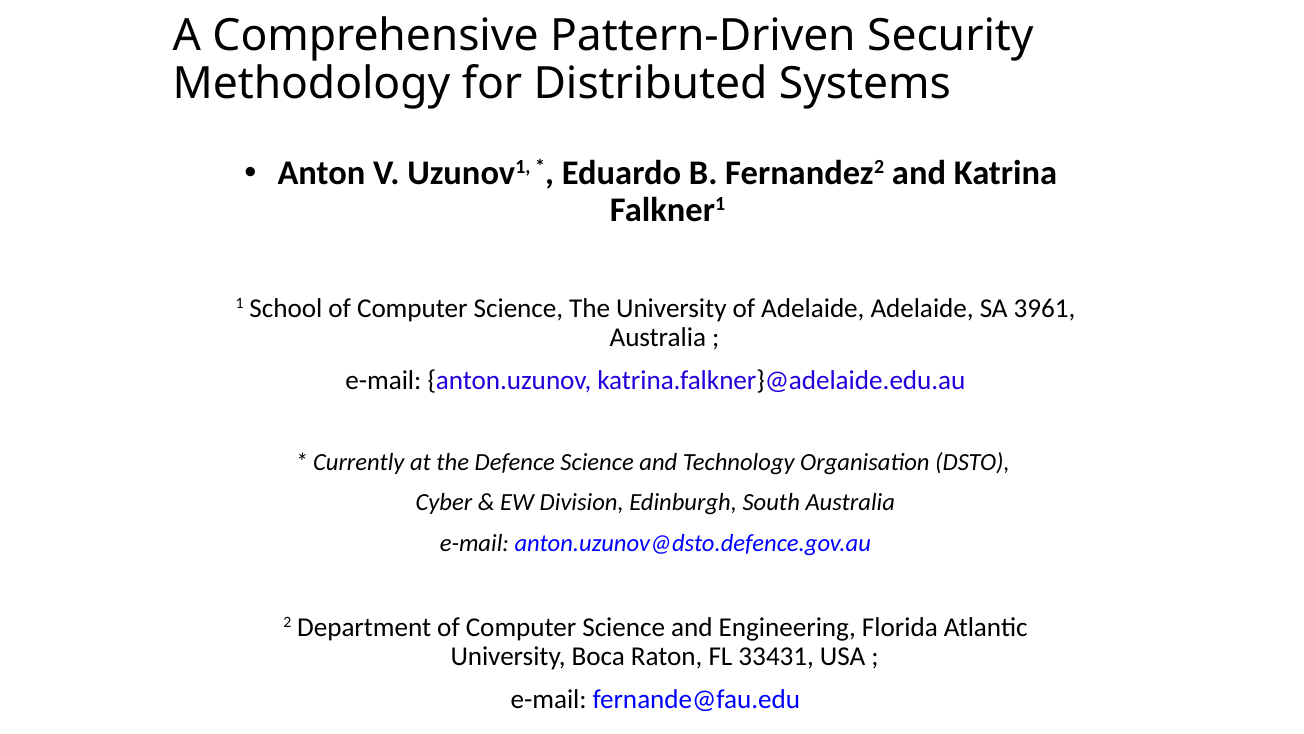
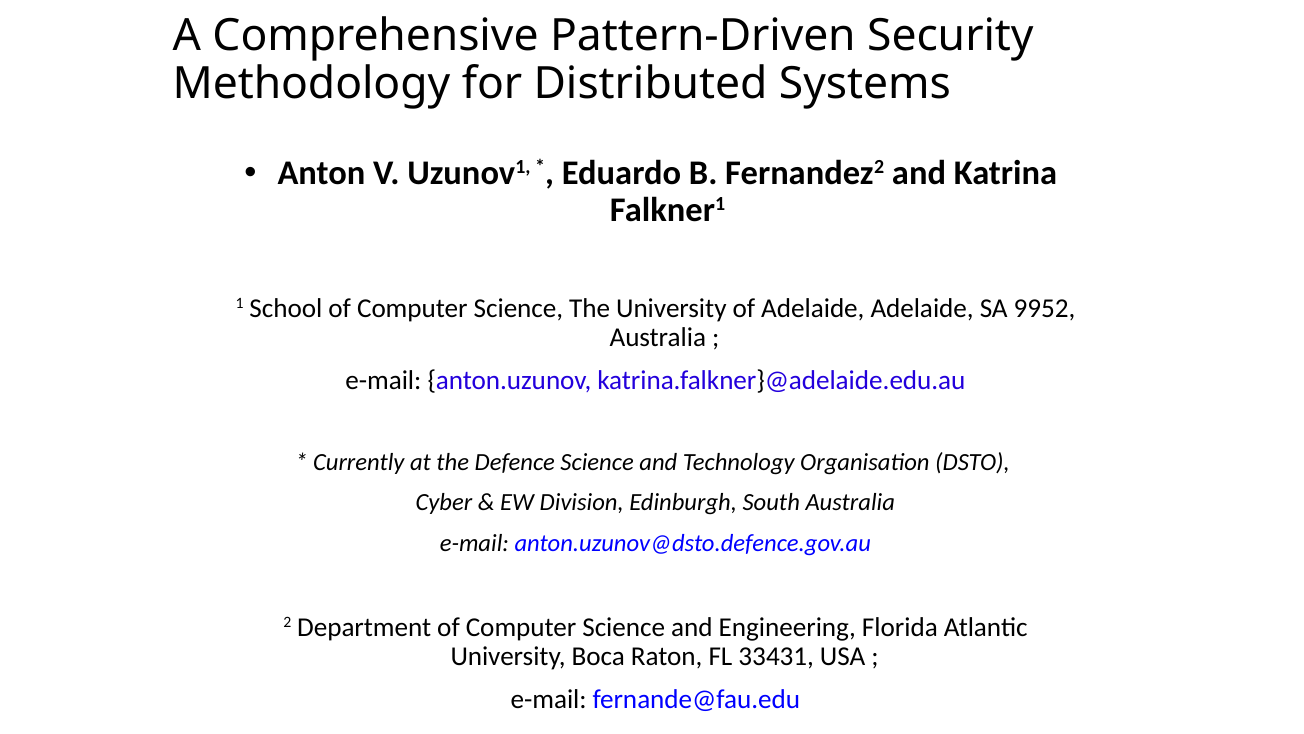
3961: 3961 -> 9952 (1045, 308)
